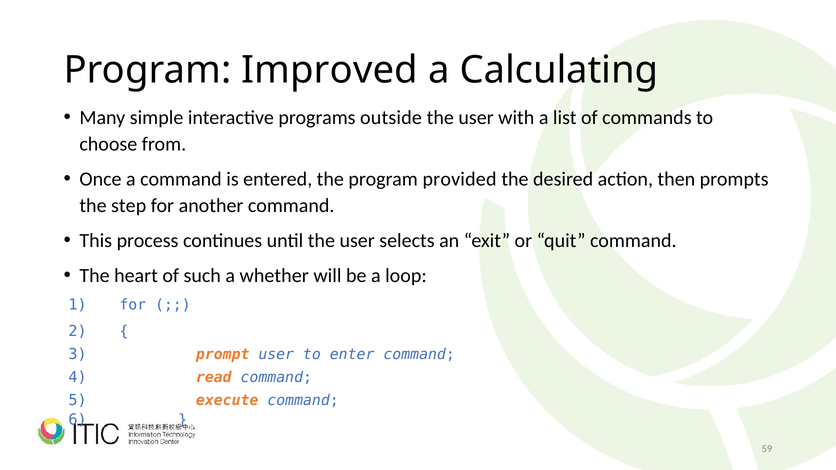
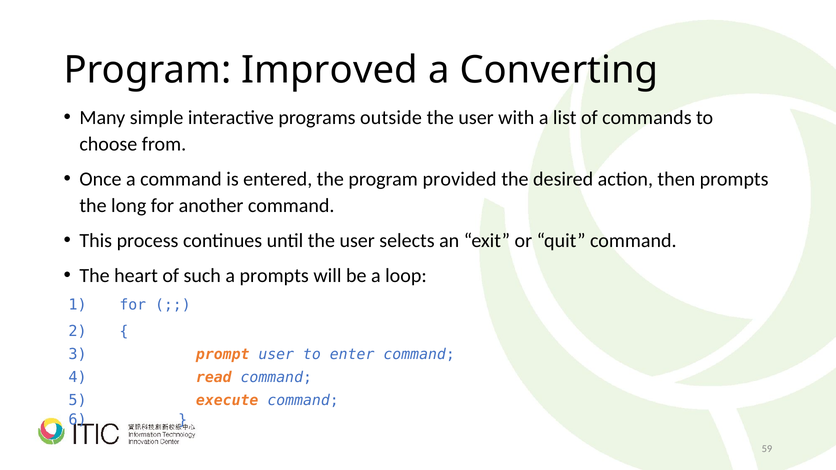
Calculating: Calculating -> Converting (559, 70)
step: step -> long (129, 206)
a whether: whether -> prompts (274, 276)
